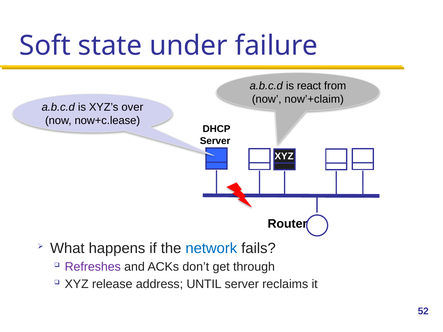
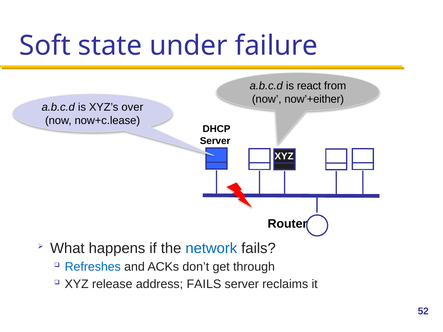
now’+claim: now’+claim -> now’+either (314, 99)
Refreshes colour: purple -> blue (93, 267)
address UNTIL: UNTIL -> FAILS (204, 284)
